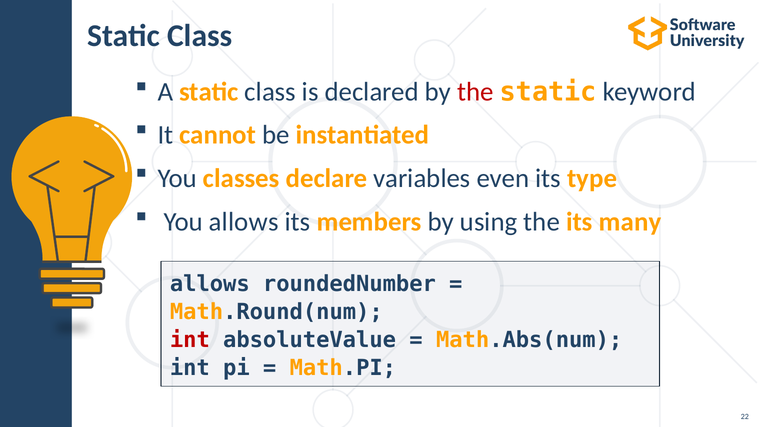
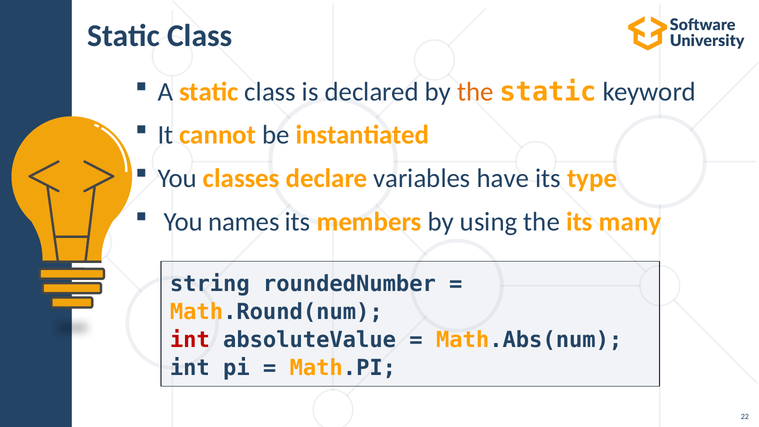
the colour: red -> orange (475, 92)
even: even -> have (503, 178)
You allows: allows -> names (244, 222)
allows: allows -> string (210, 284)
